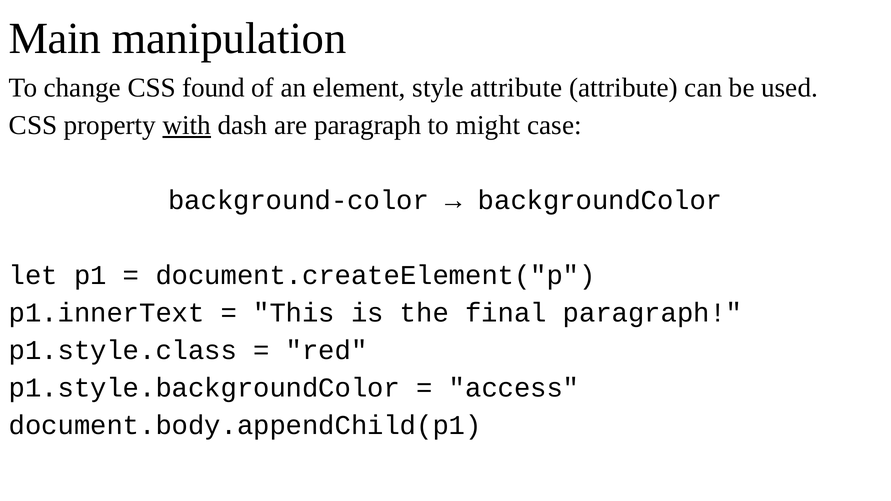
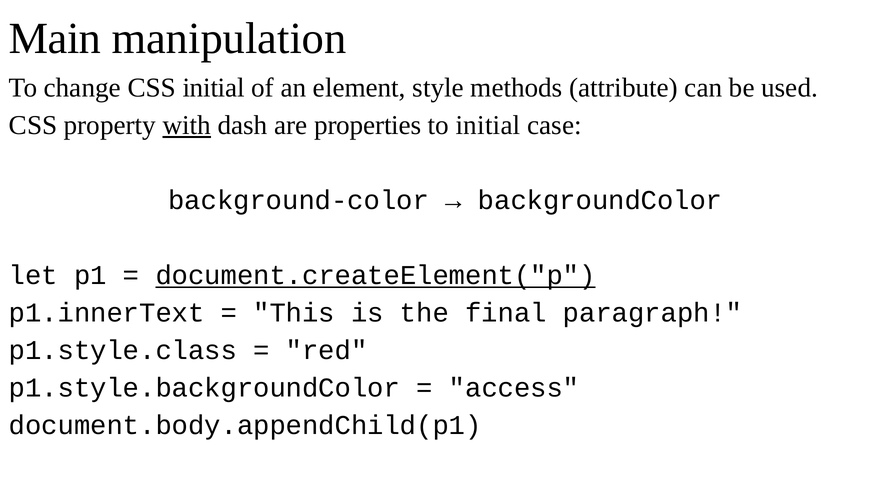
CSS found: found -> initial (214, 88)
style attribute: attribute -> methods (517, 88)
are paragraph: paragraph -> properties (368, 125)
to might: might -> initial (488, 125)
document.createElement("p underline: none -> present (376, 276)
